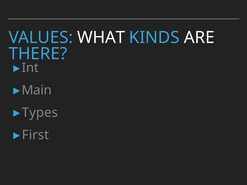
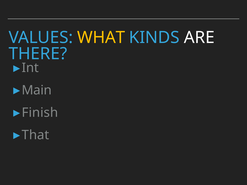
WHAT colour: white -> yellow (101, 38)
Types: Types -> Finish (40, 113)
First: First -> That (35, 135)
